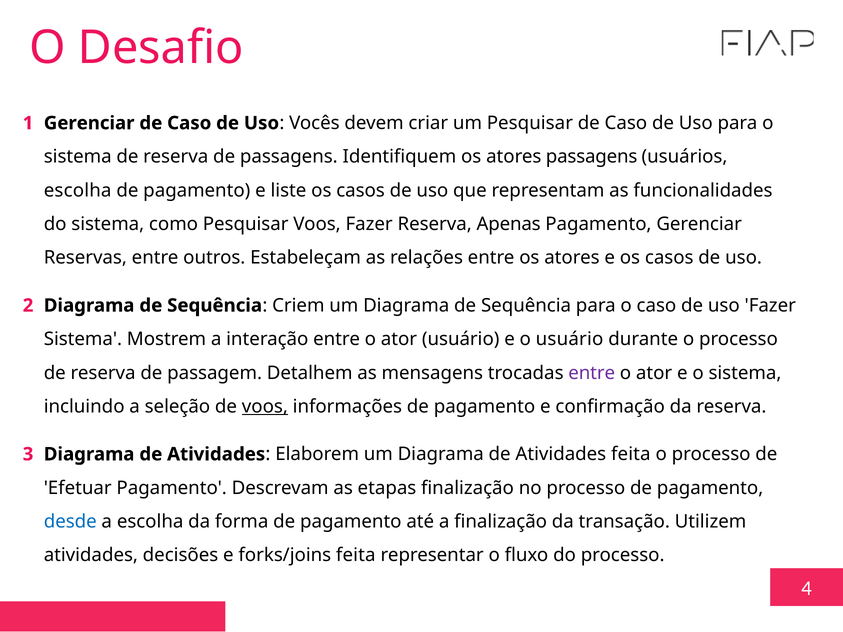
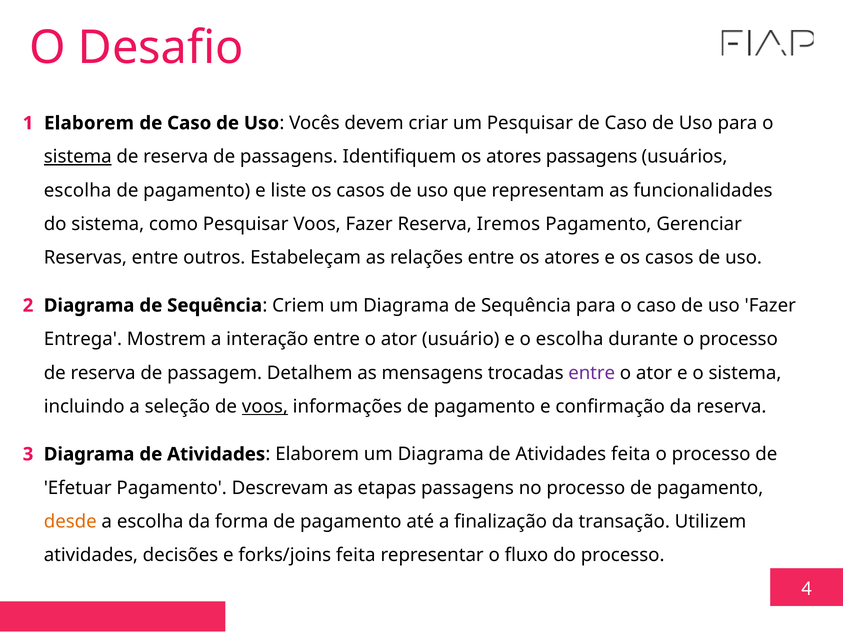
Gerenciar: Gerenciar -> Elaborem (89, 123)
sistema underline: none -> present (78, 157)
Apenas: Apenas -> Iremos (508, 224)
Sistema: Sistema -> Entrega (83, 339)
o usuário: usuário -> escolha (570, 339)
etapas finalização: finalização -> passagens (467, 488)
desde colour: blue -> orange (70, 522)
